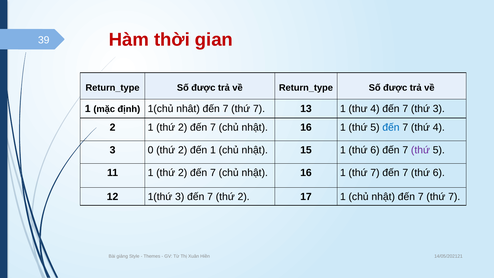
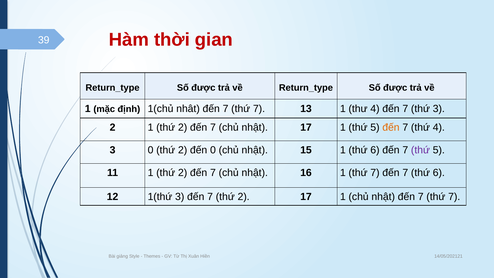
16: 16 -> 17 (306, 127)
đến colour: blue -> orange (391, 127)
đến 1: 1 -> 0 (213, 150)
